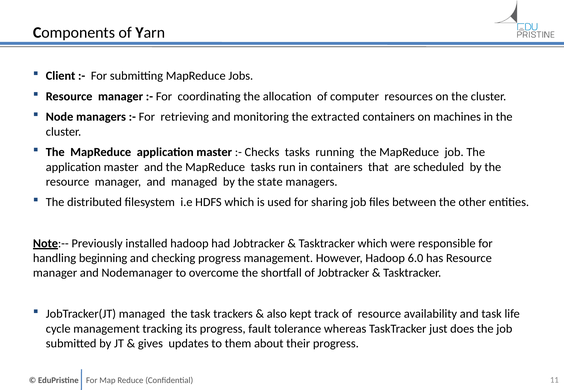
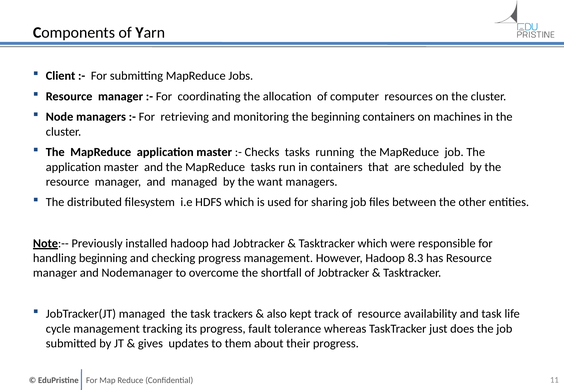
the extracted: extracted -> beginning (336, 117)
state: state -> want (270, 182)
6.0: 6.0 -> 8.3 (415, 258)
